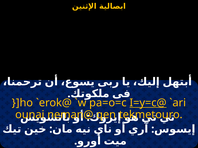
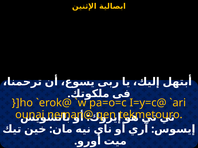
I=y=c@ underline: present -> none (148, 103)
